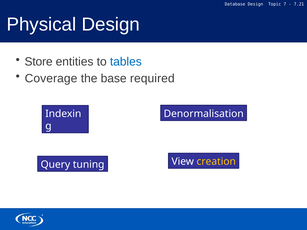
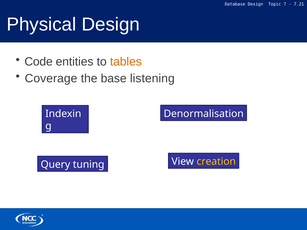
Store: Store -> Code (39, 62)
tables colour: blue -> orange (126, 62)
required: required -> listening (152, 79)
